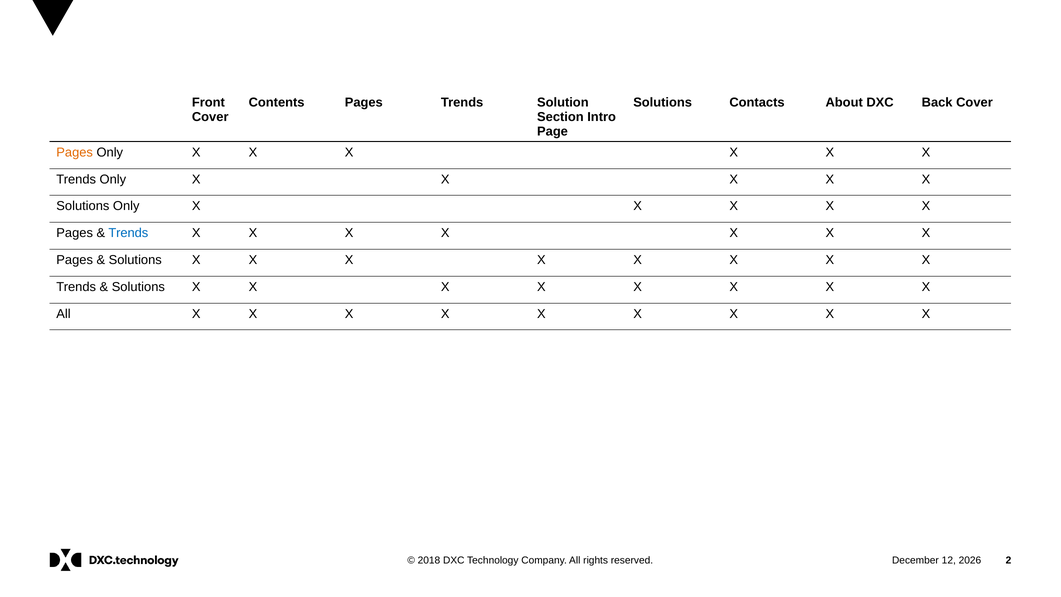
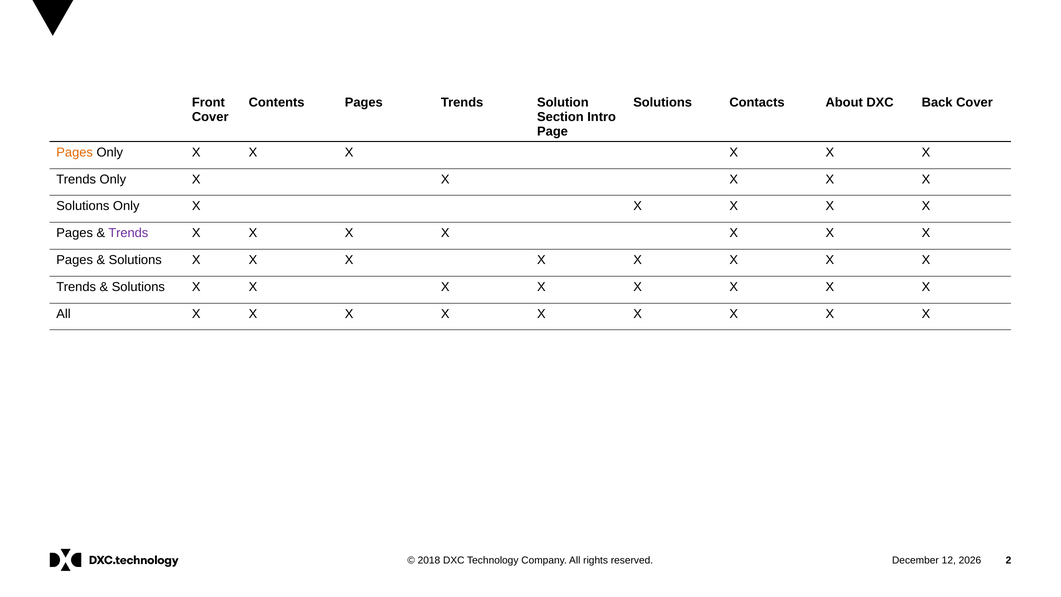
Trends colour: blue -> purple (128, 233)
